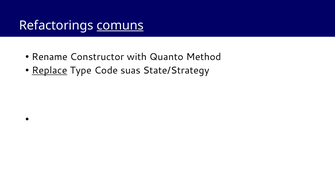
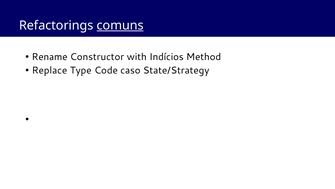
Quanto: Quanto -> Indícios (166, 57)
Replace underline: present -> none (49, 70)
suas: suas -> caso (130, 70)
